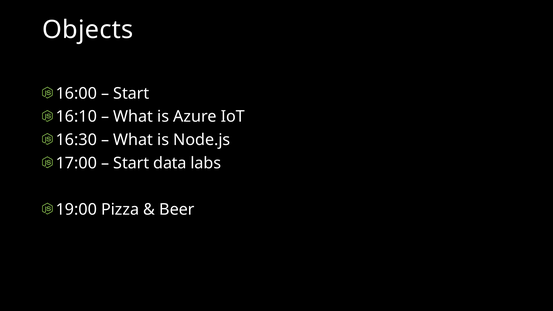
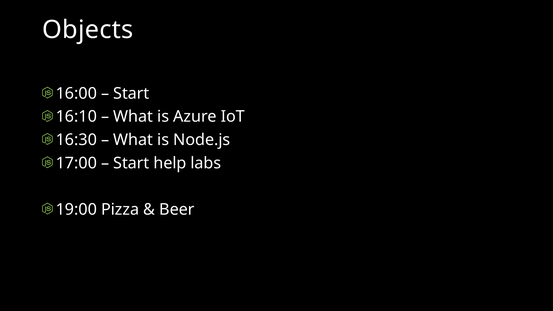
data: data -> help (170, 163)
